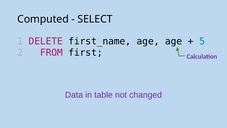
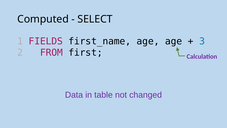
DELETE: DELETE -> FIELDS (46, 41)
5: 5 -> 3 (202, 41)
